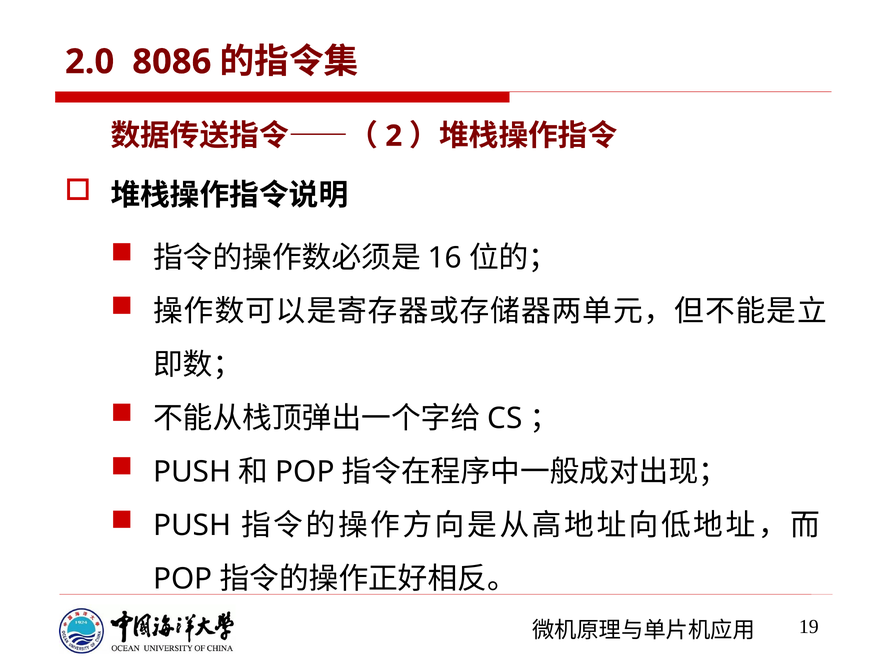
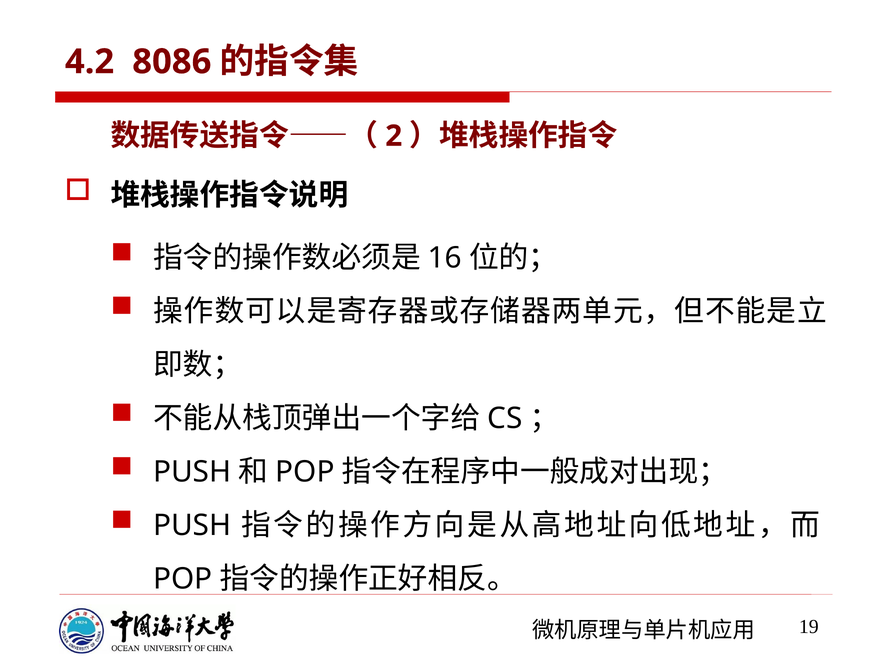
2.0: 2.0 -> 4.2 (90, 62)
